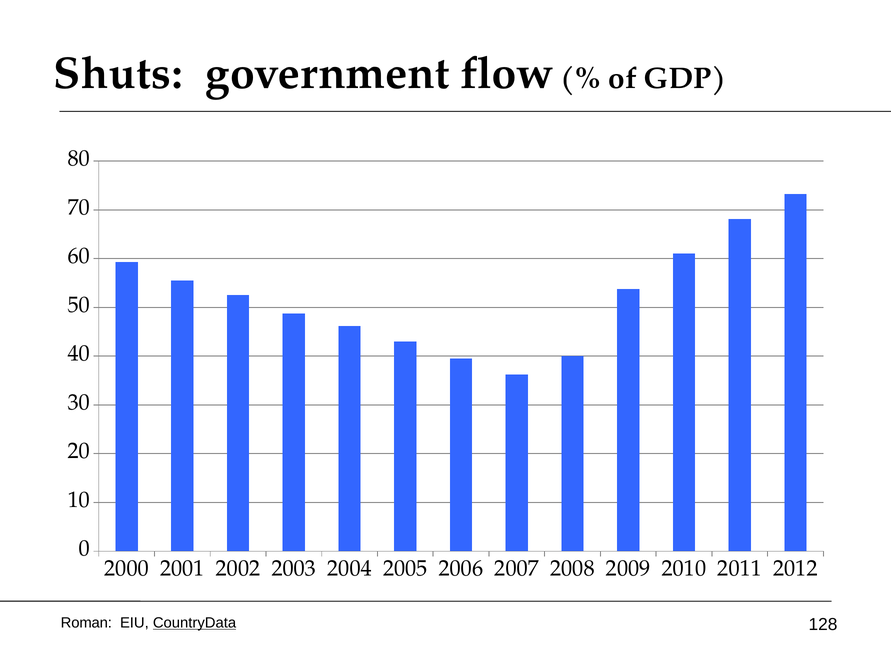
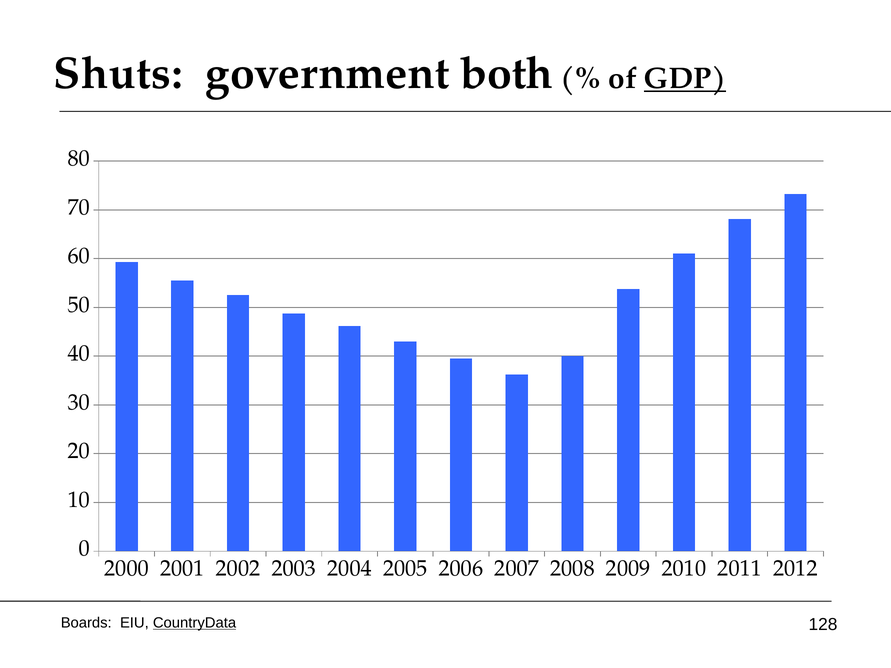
flow: flow -> both (507, 74)
GDP underline: none -> present (685, 79)
Roman: Roman -> Boards (86, 623)
